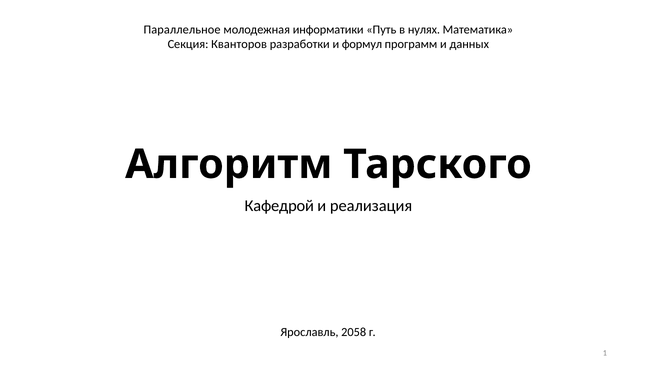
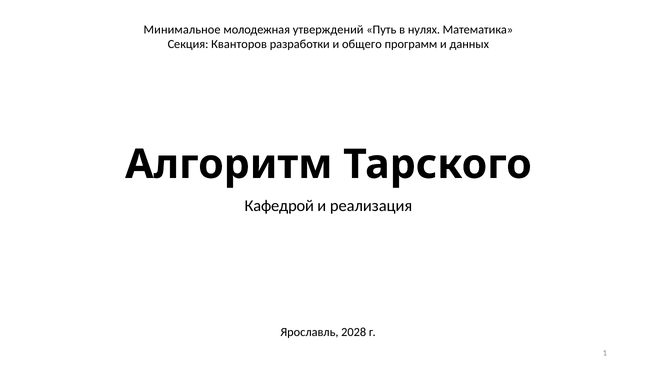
Параллельное: Параллельное -> Минимальное (182, 30)
информатики: информатики -> утверждений (328, 30)
формул: формул -> общего (362, 44)
2058: 2058 -> 2028 (354, 332)
